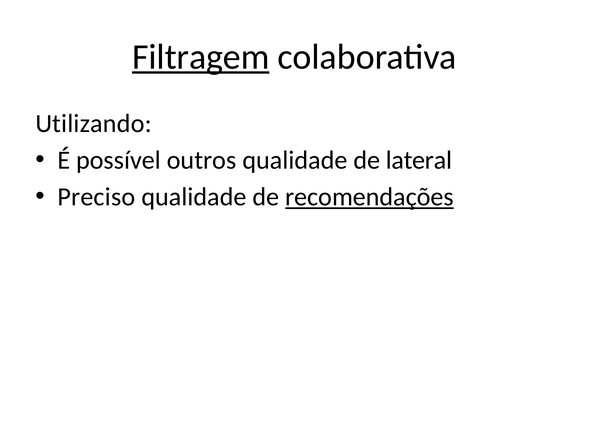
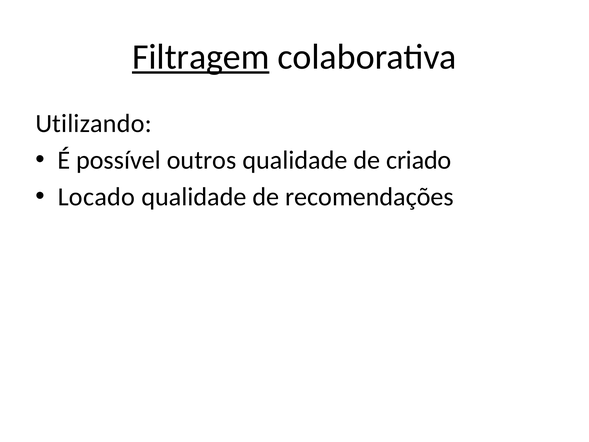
lateral: lateral -> criado (419, 160)
Preciso: Preciso -> Locado (96, 197)
recomendações underline: present -> none (369, 197)
